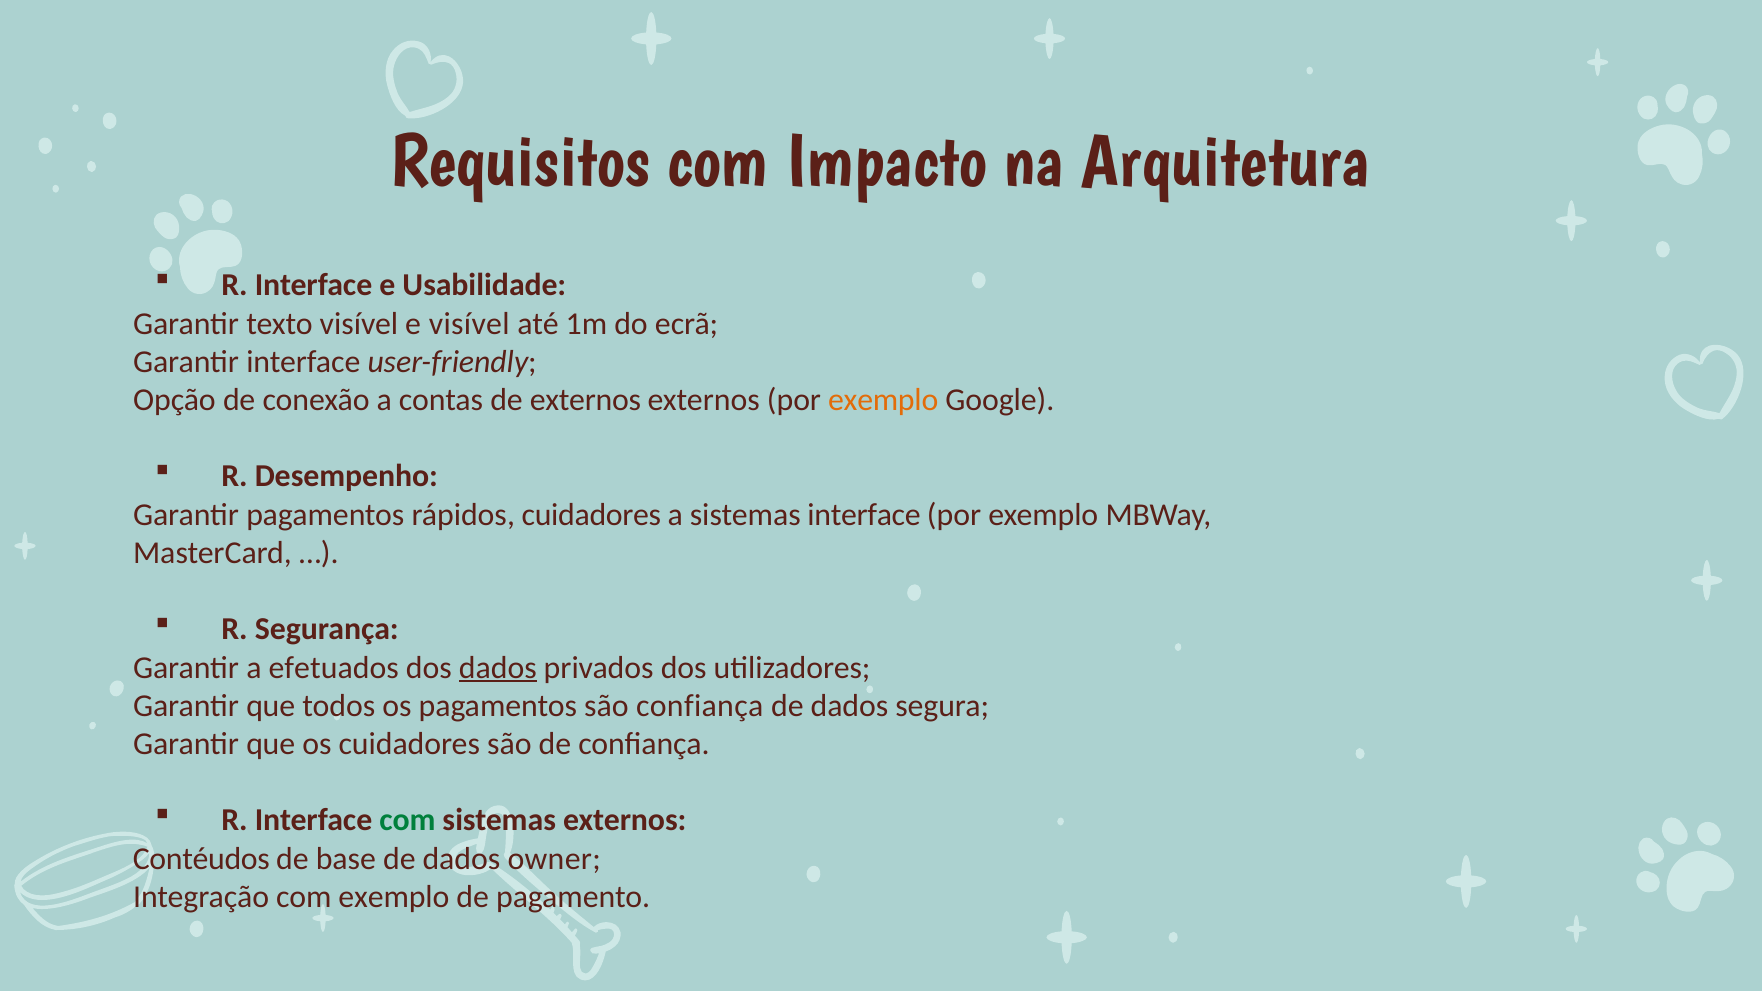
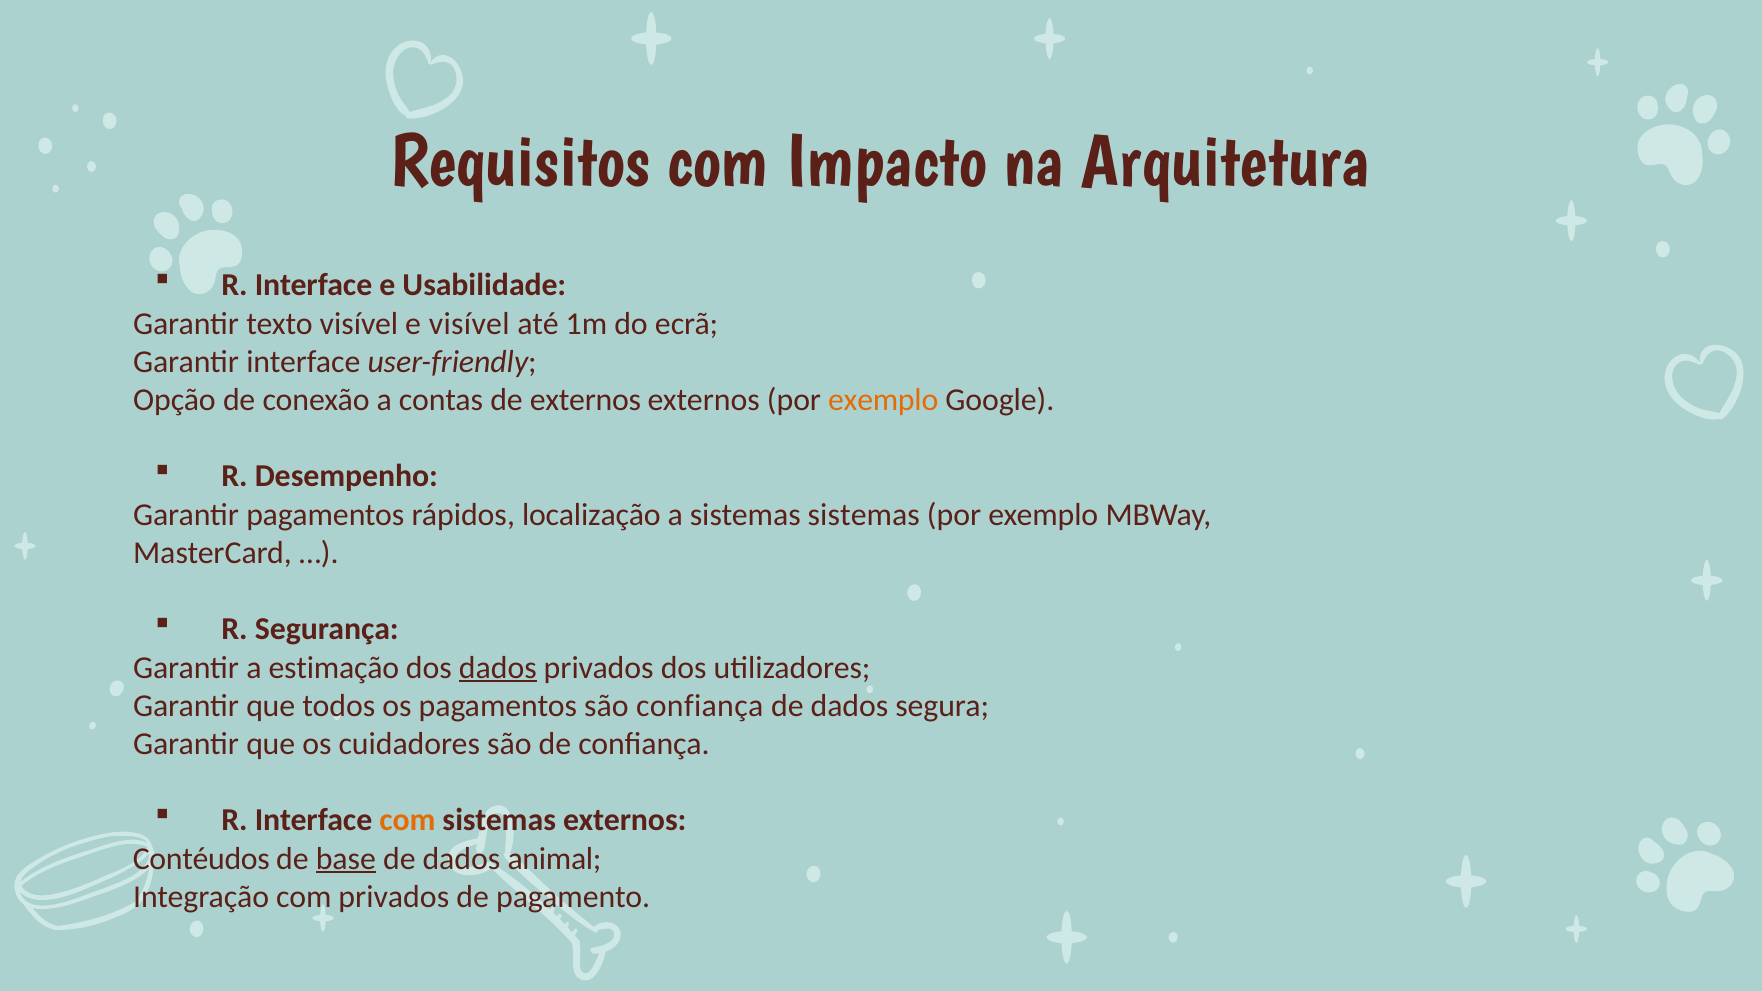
rápidos cuidadores: cuidadores -> localização (591, 515)
sistemas interface: interface -> sistemas (864, 515)
efetuados: efetuados -> estimação (334, 668)
com colour: green -> orange (407, 821)
base underline: none -> present (346, 859)
owner: owner -> animal (554, 859)
com exemplo: exemplo -> privados (394, 897)
